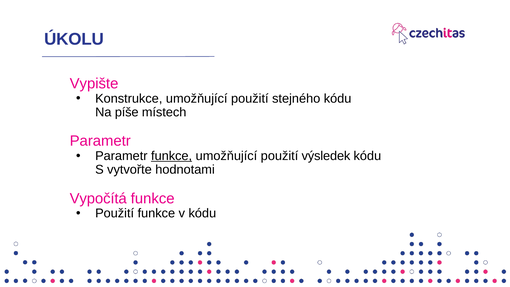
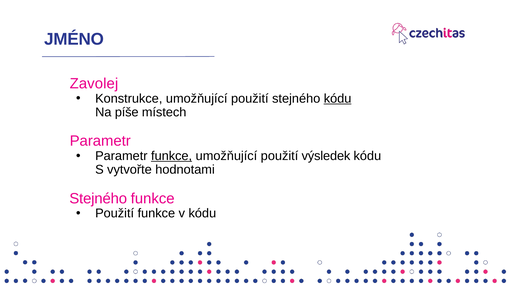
ÚKOLU: ÚKOLU -> JMÉNO (74, 39)
Vypište: Vypište -> Zavolej (94, 84)
kódu underline: none -> present (338, 99)
Vypočítá: Vypočítá -> Stejného (98, 198)
